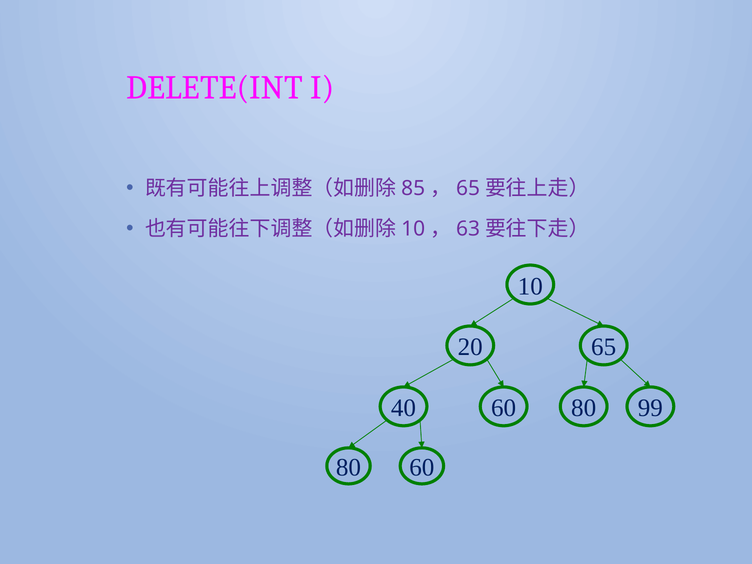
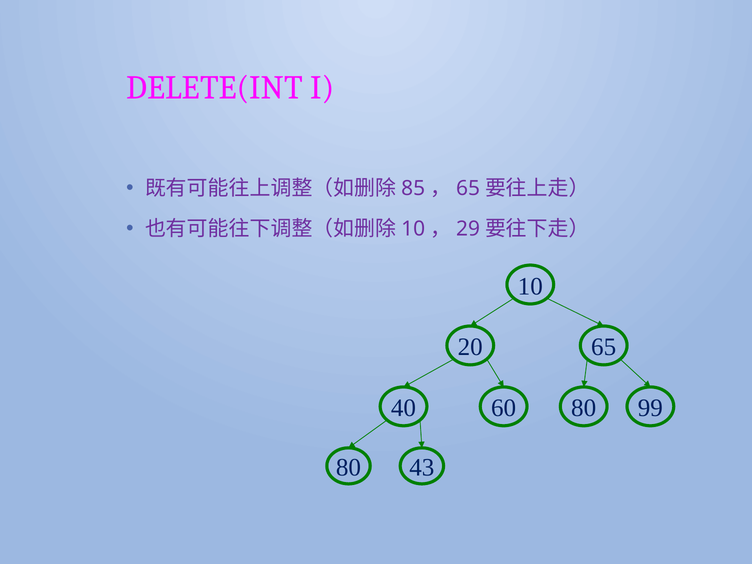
63: 63 -> 29 (468, 229)
80 60: 60 -> 43 (422, 468)
